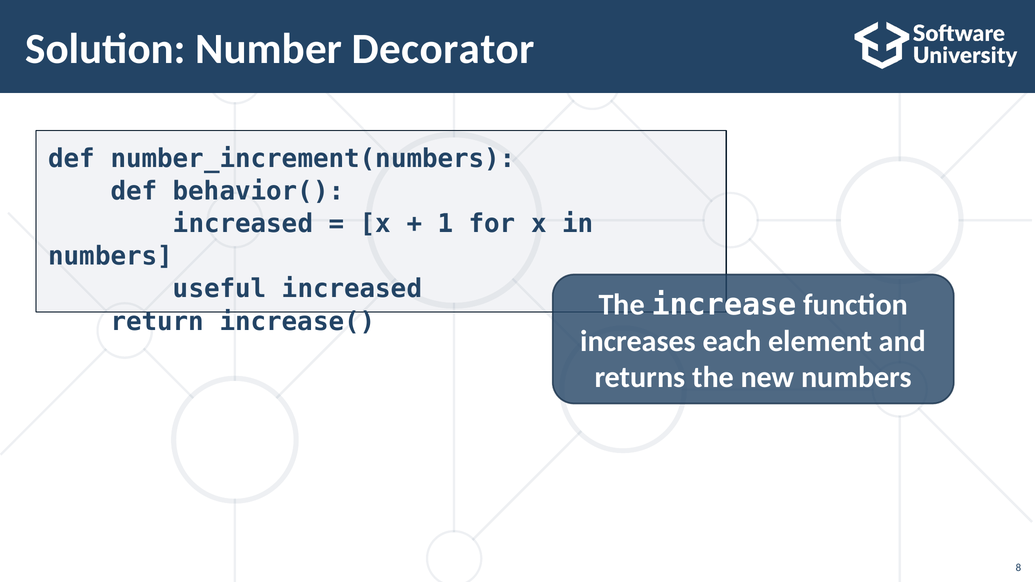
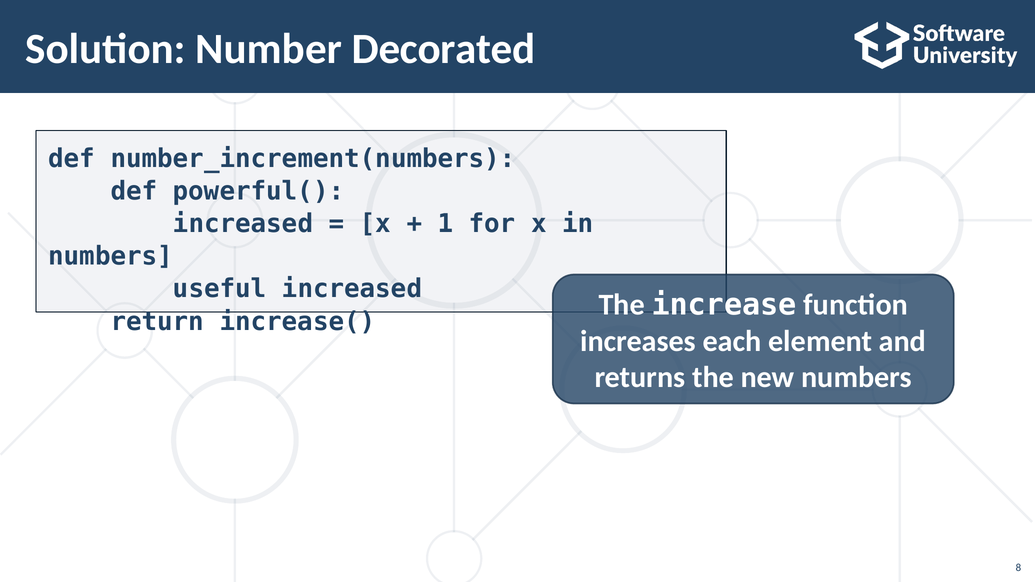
Decorator: Decorator -> Decorated (444, 49)
behavior(: behavior( -> powerful( (258, 191)
